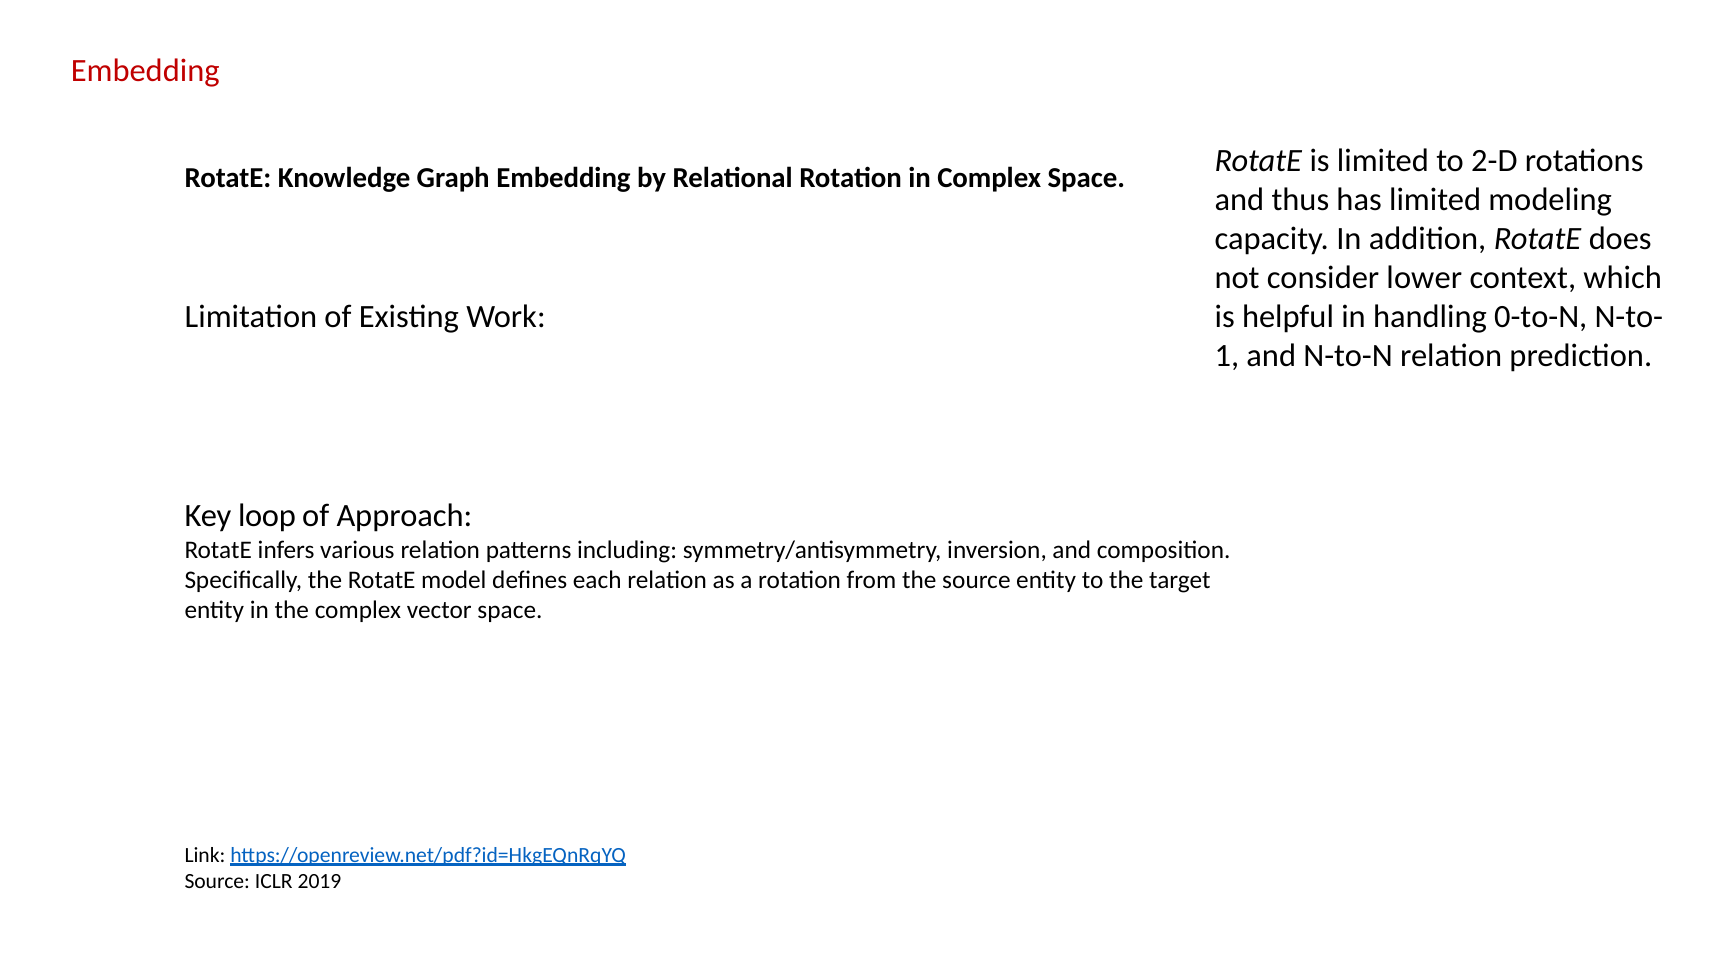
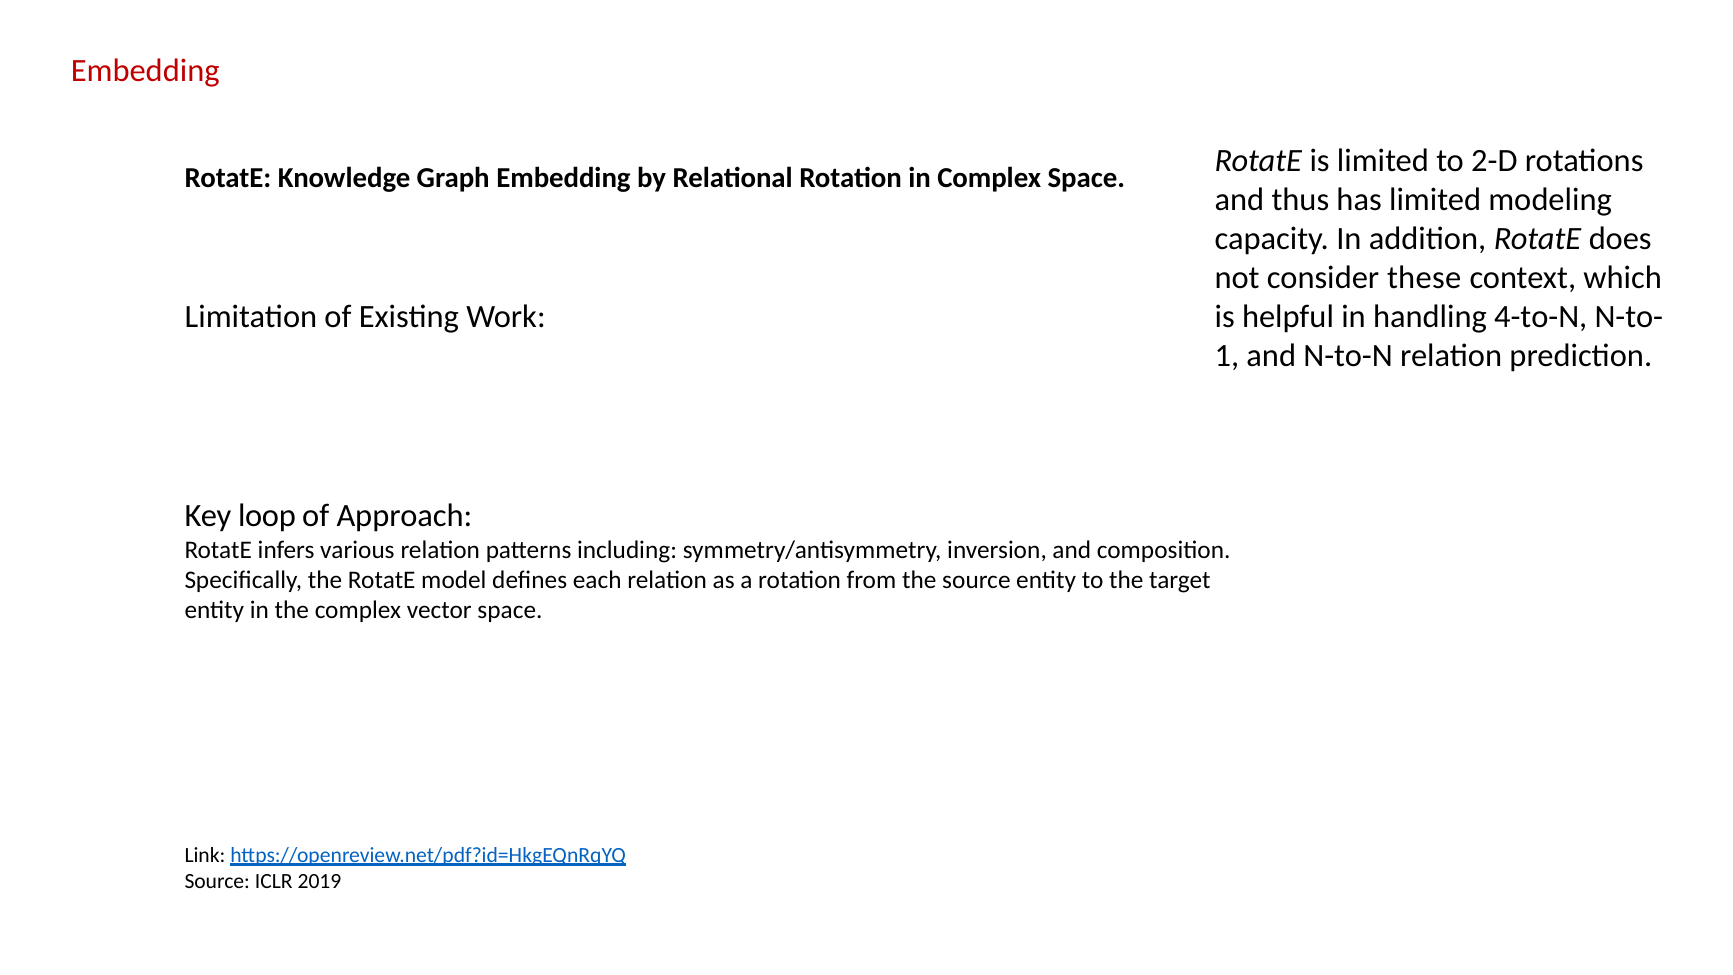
lower: lower -> these (1424, 277)
0-to-N: 0-to-N -> 4-to-N (1541, 316)
